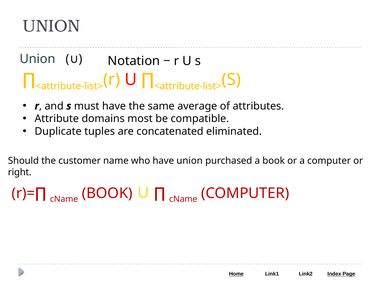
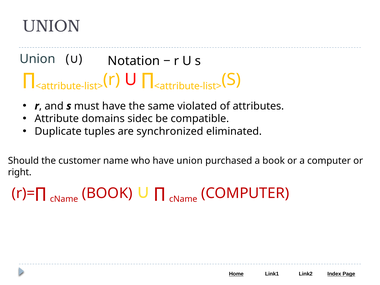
average: average -> violated (197, 106)
most: most -> sidec (140, 119)
concatenated: concatenated -> synchronized (170, 131)
